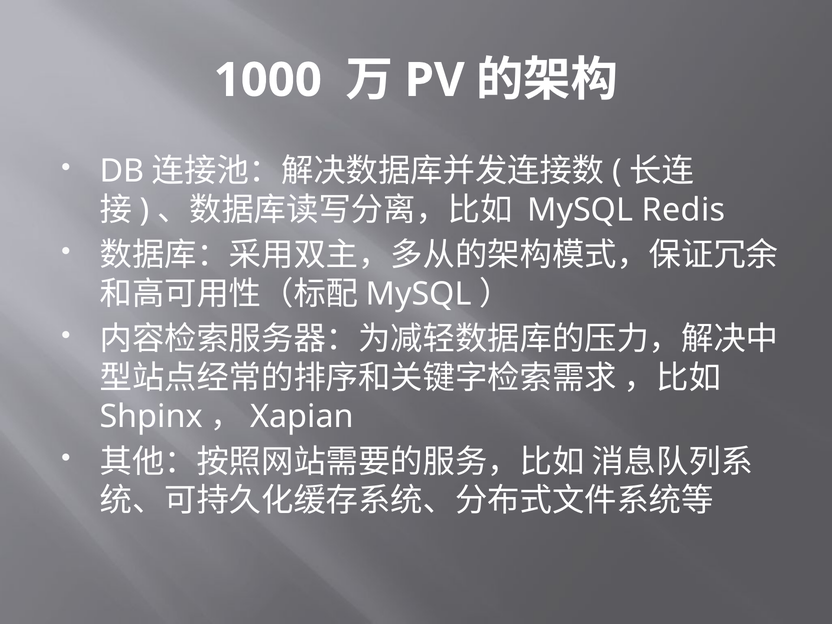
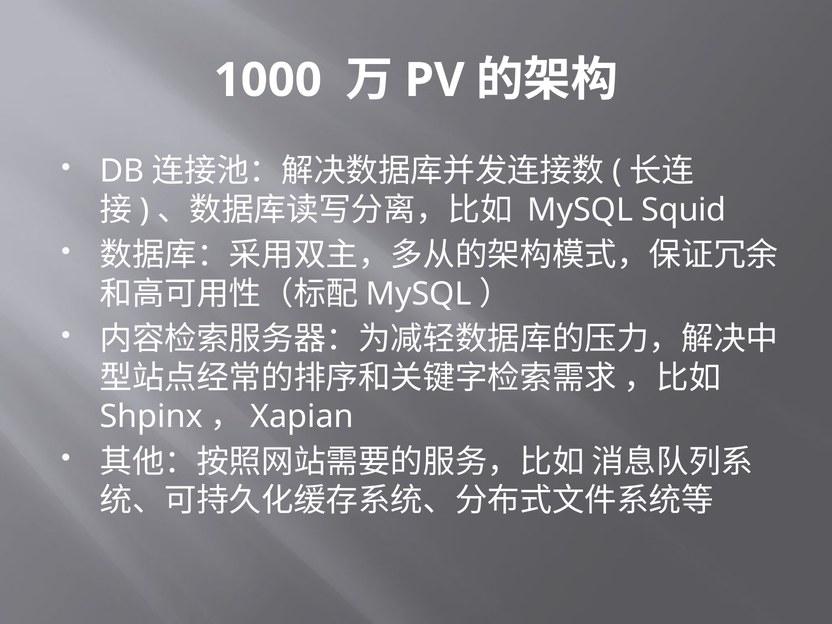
Redis: Redis -> Squid (684, 210)
